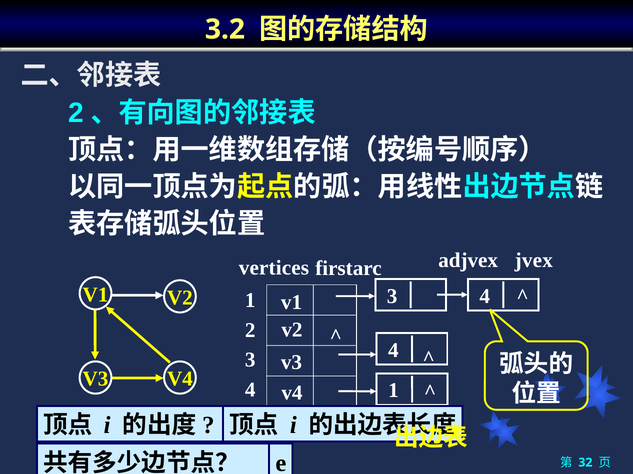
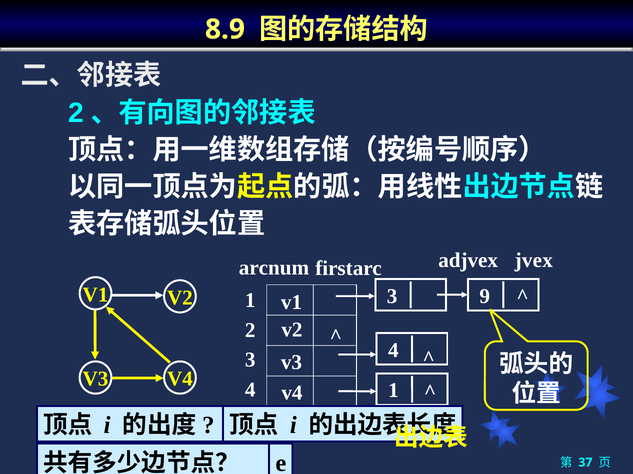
3.2: 3.2 -> 8.9 (225, 29)
vertices: vertices -> arcnum (274, 268)
4: 4 -> 9 (485, 297)
32: 32 -> 37 (585, 463)
